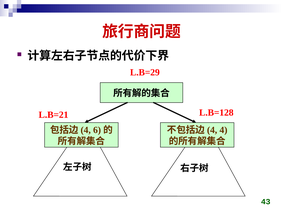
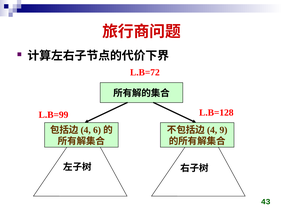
L.B=29: L.B=29 -> L.B=72 (145, 73)
L.B=21: L.B=21 -> L.B=99 (53, 115)
4: 4 -> 9 (223, 130)
